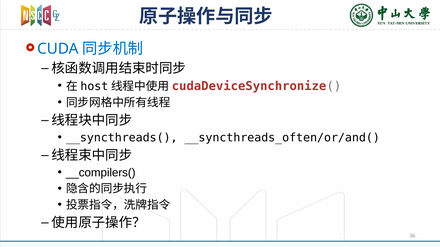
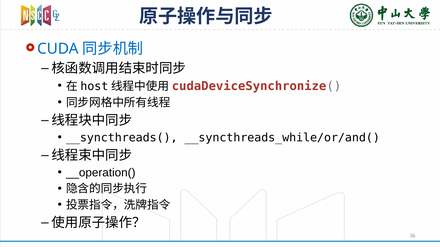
__syncthreads_often/or/and(: __syncthreads_often/or/and( -> __syncthreads_while/or/and( (282, 138)
__compilers(: __compilers( -> __operation( (101, 173)
